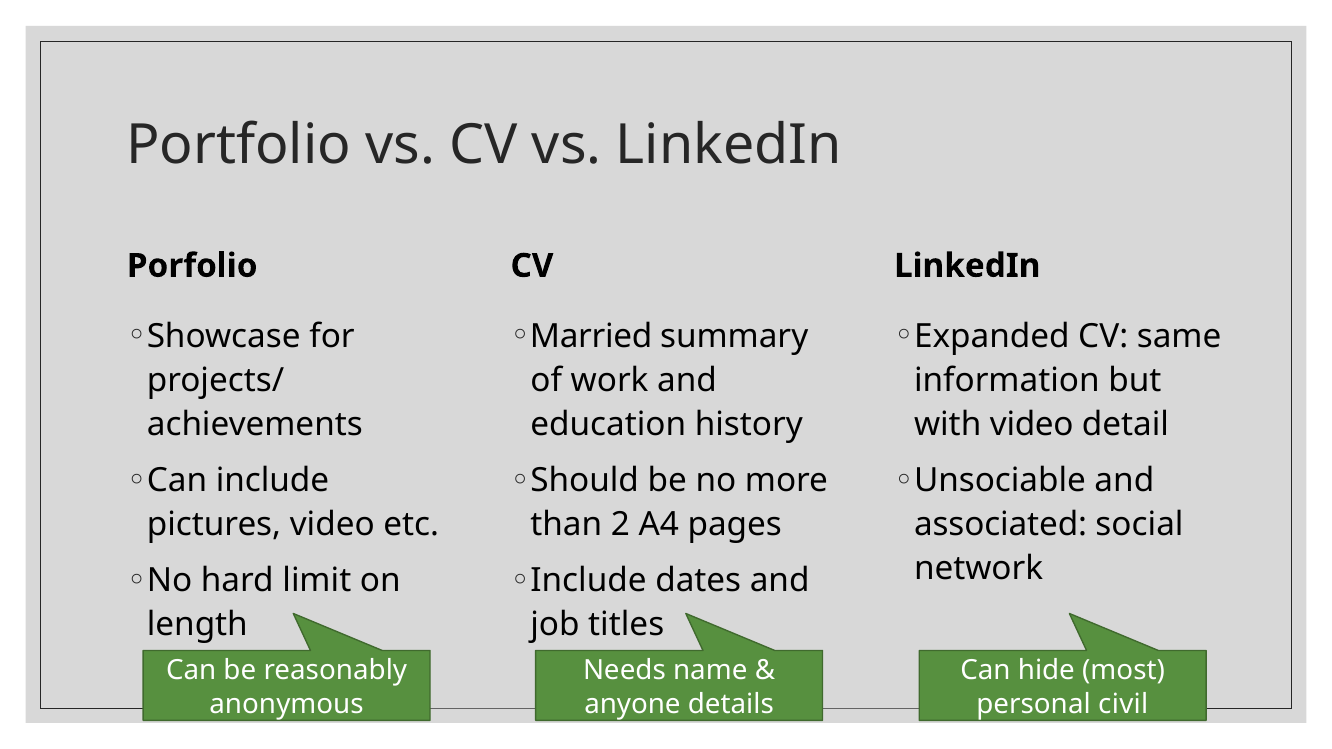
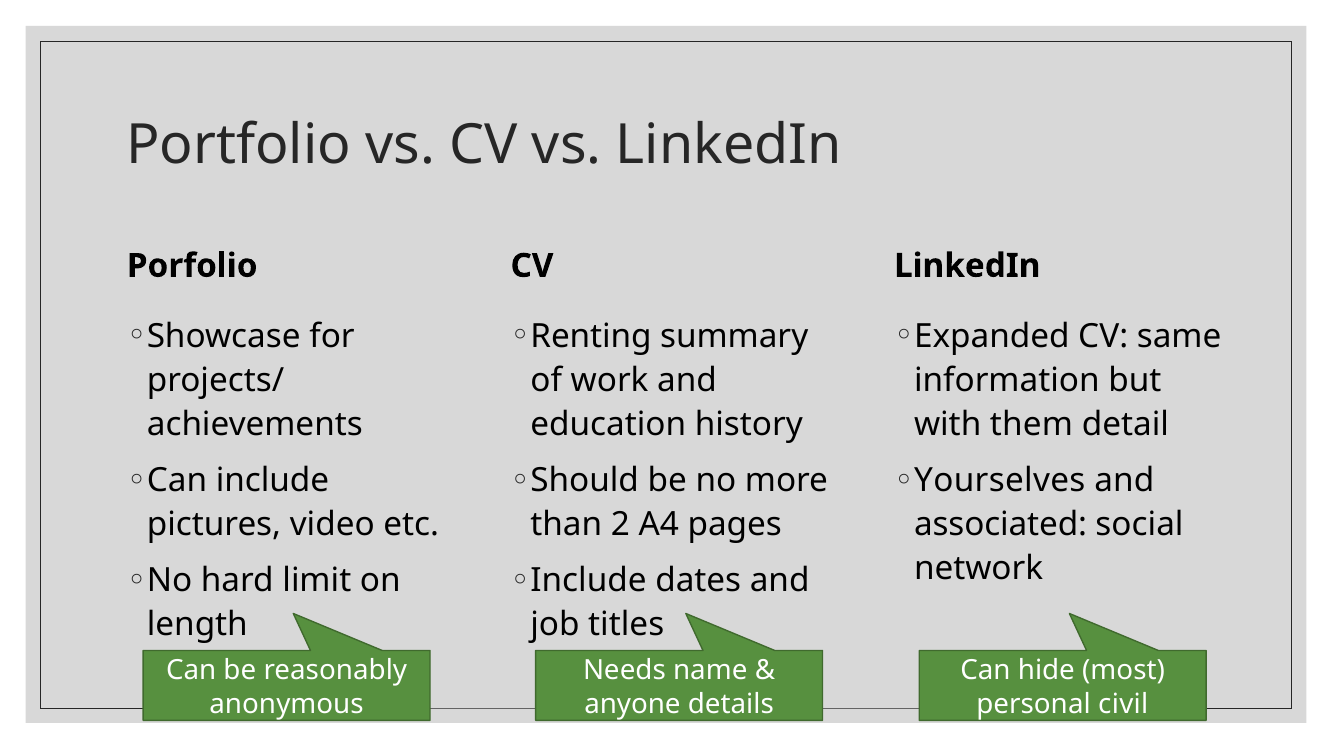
Married: Married -> Renting (591, 336)
with video: video -> them (1032, 424)
Unsociable: Unsociable -> Yourselves (1000, 481)
